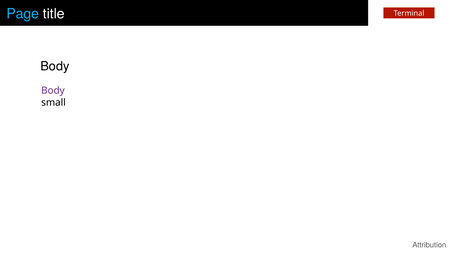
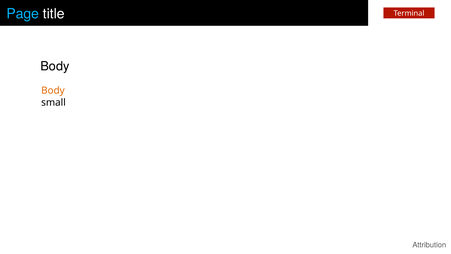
Body colour: purple -> orange (53, 91)
